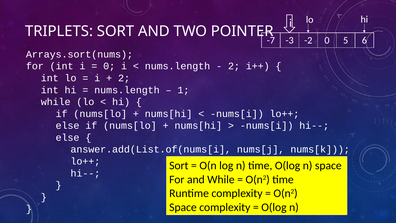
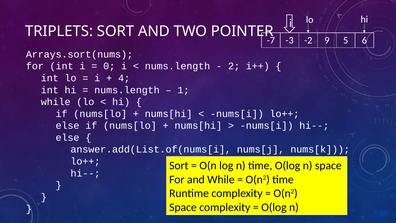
-2 0: 0 -> 9 (327, 40)
2: 2 -> 4 (124, 78)
